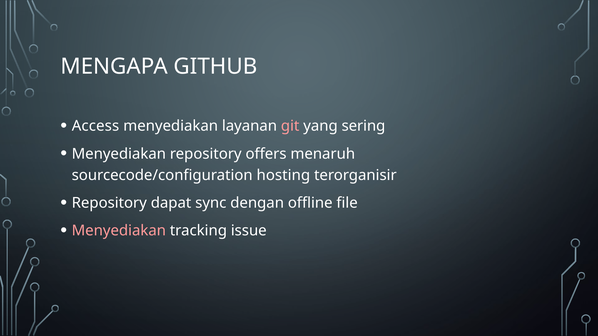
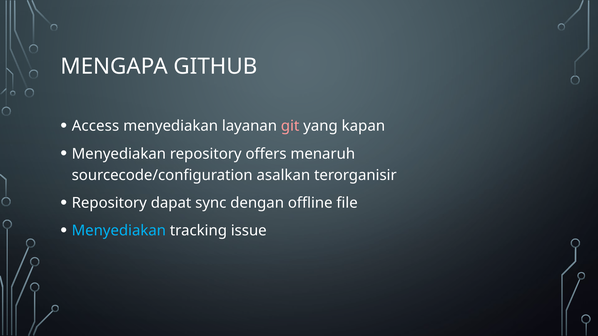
sering: sering -> kapan (363, 126)
hosting: hosting -> asalkan (283, 175)
Menyediakan colour: pink -> light blue (119, 231)
